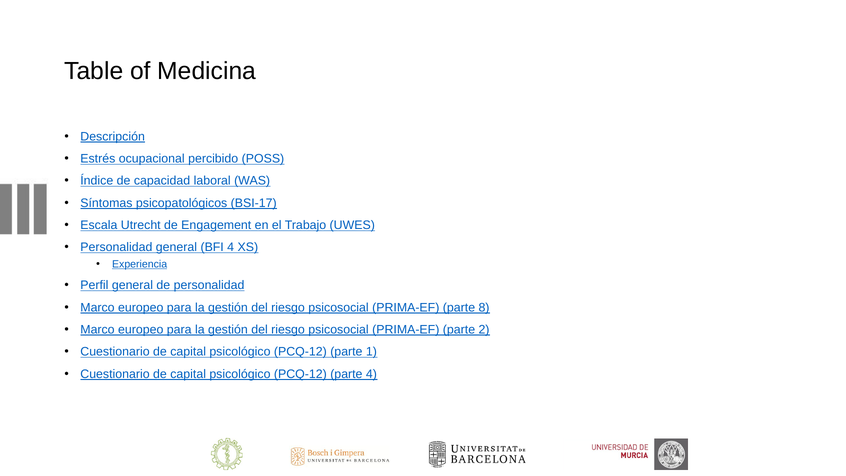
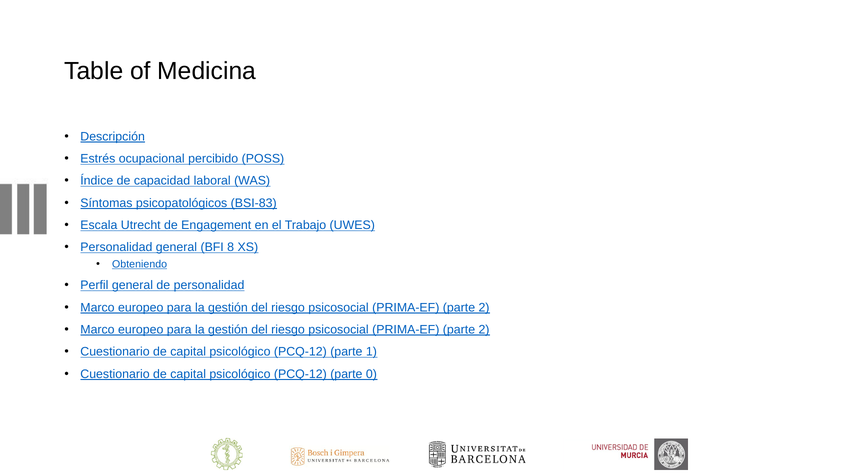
BSI-17: BSI-17 -> BSI-83 (254, 203)
BFI 4: 4 -> 8 (231, 247)
Experiencia: Experiencia -> Obteniendo (140, 264)
8: 8 -> 2 (484, 307)
parte 4: 4 -> 0 (371, 374)
